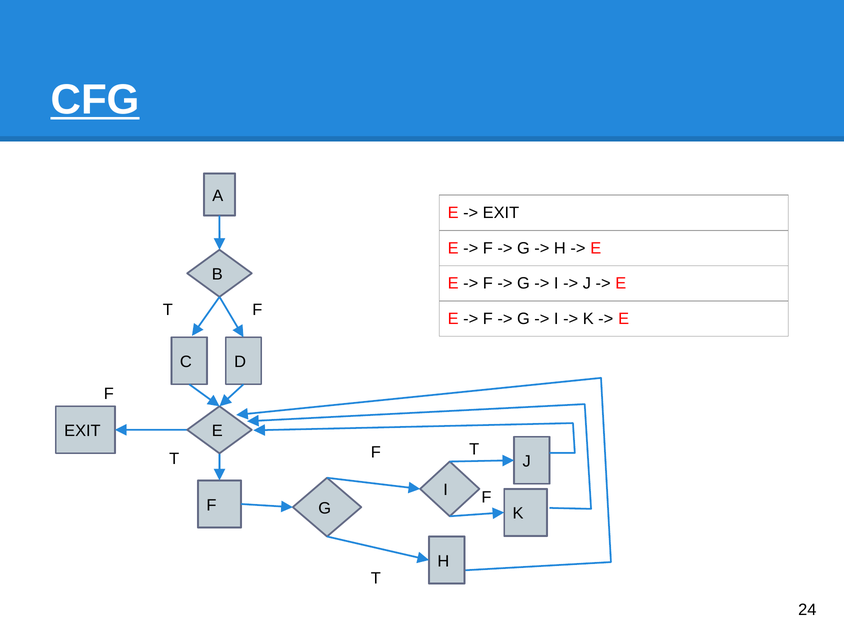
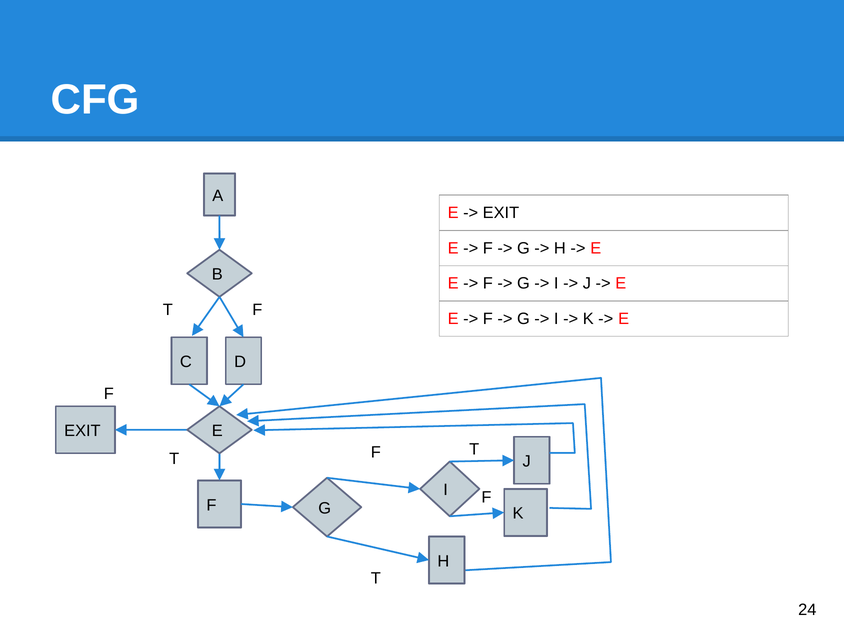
CFG underline: present -> none (95, 100)
